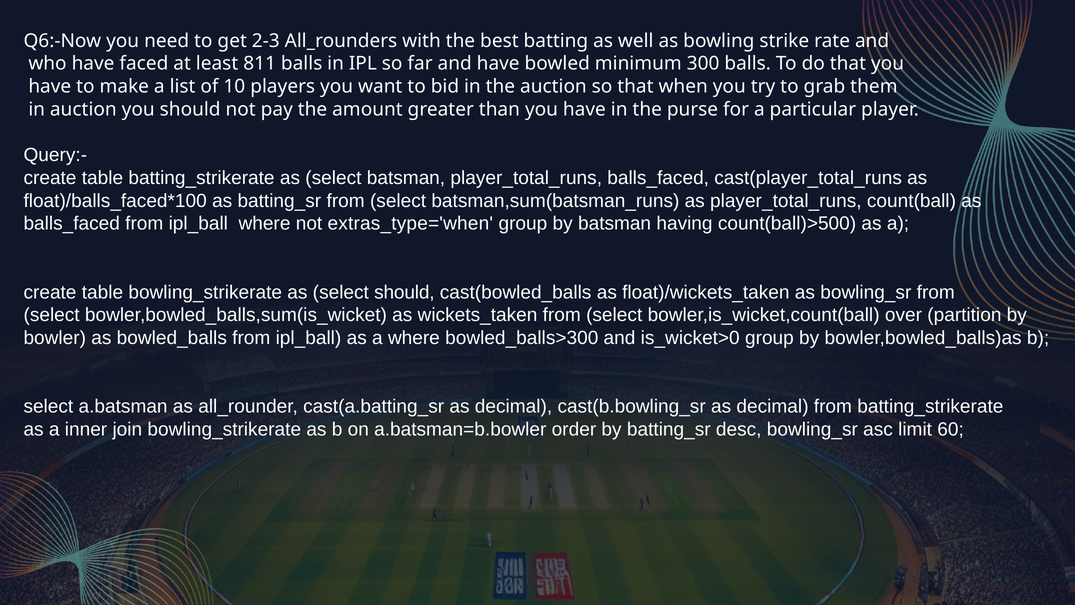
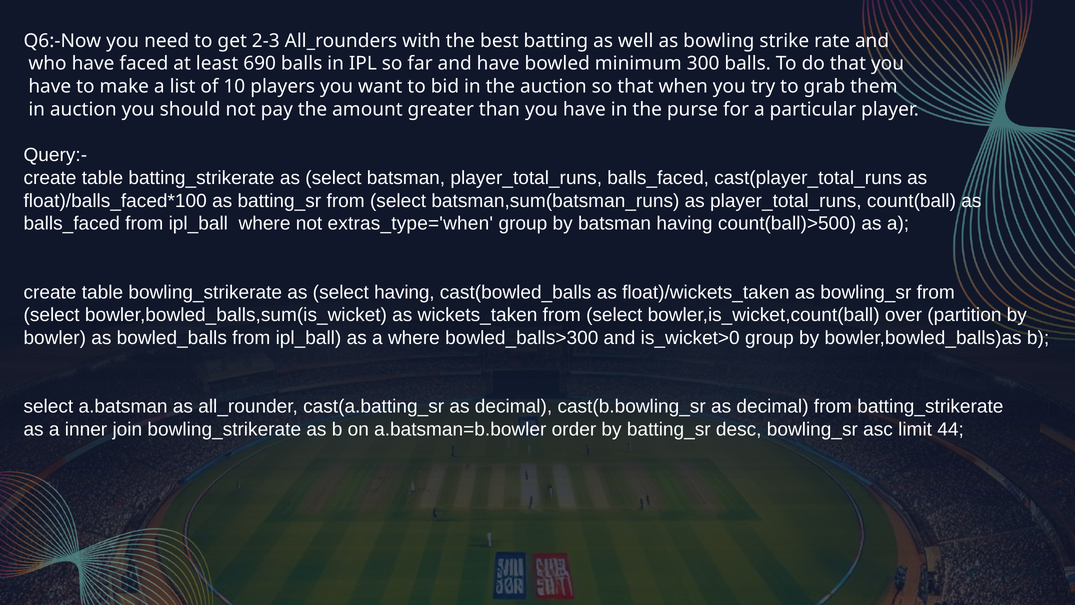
811: 811 -> 690 (260, 64)
select should: should -> having (404, 292)
60: 60 -> 44 (951, 429)
